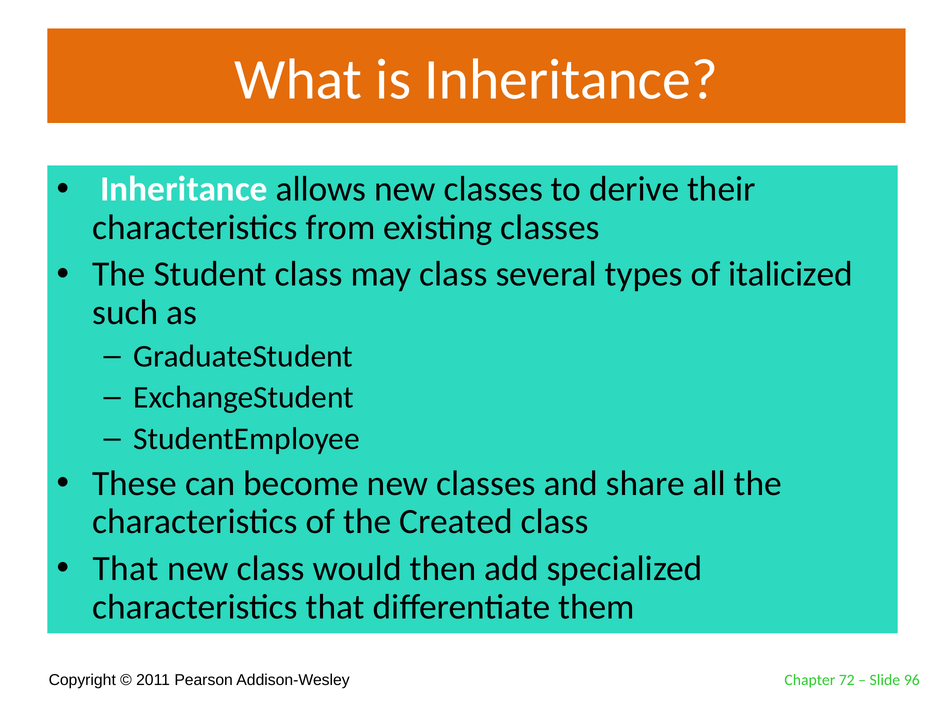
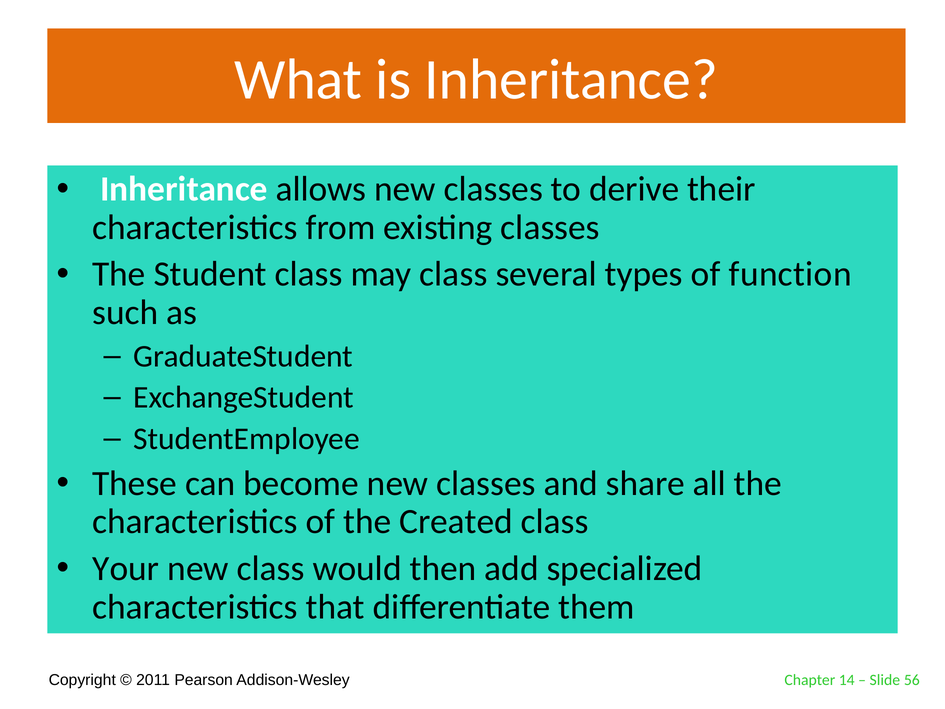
italicized: italicized -> function (790, 274)
That: That -> Your (126, 568)
72: 72 -> 14 (847, 680)
96: 96 -> 56 (912, 680)
